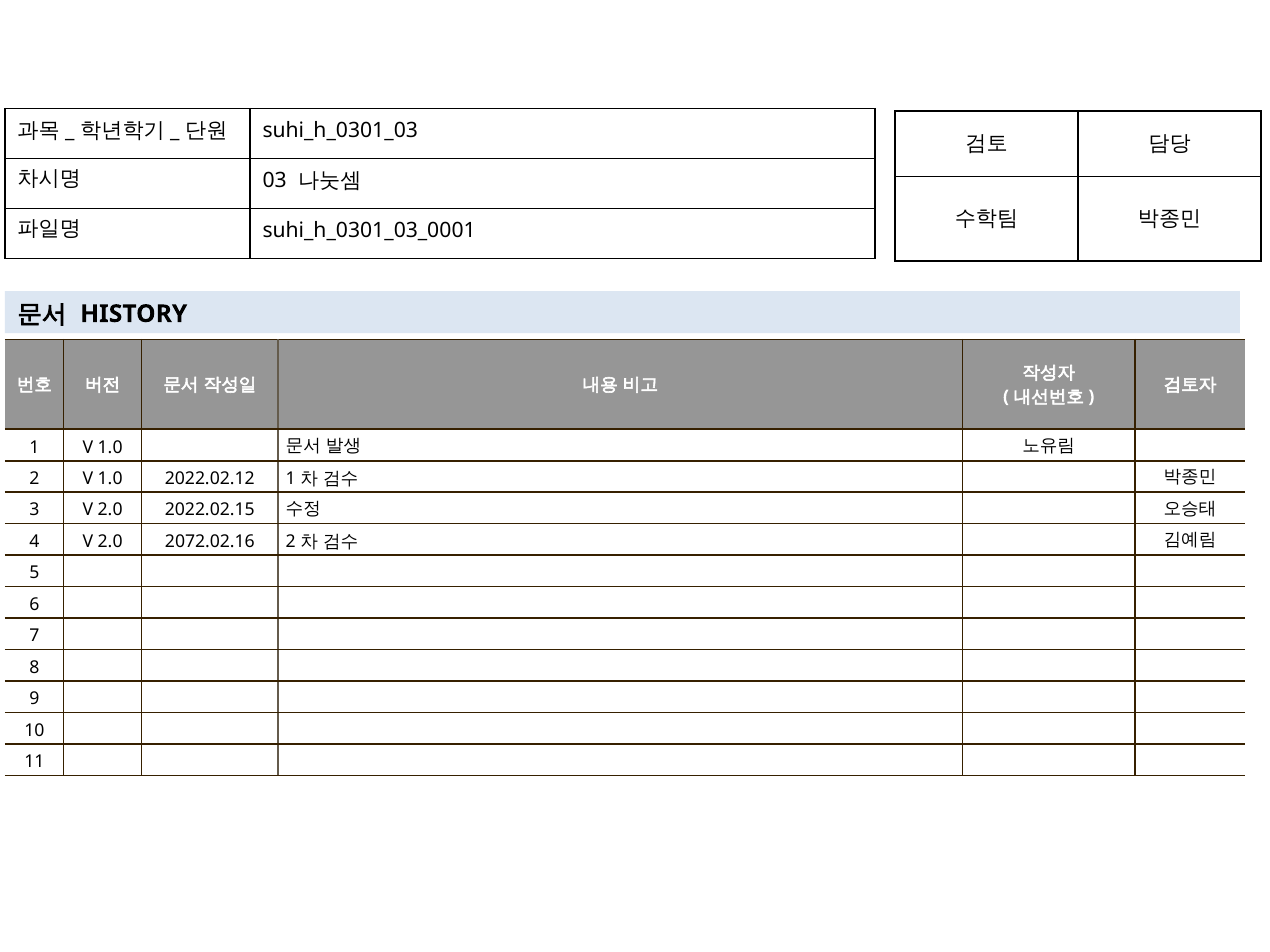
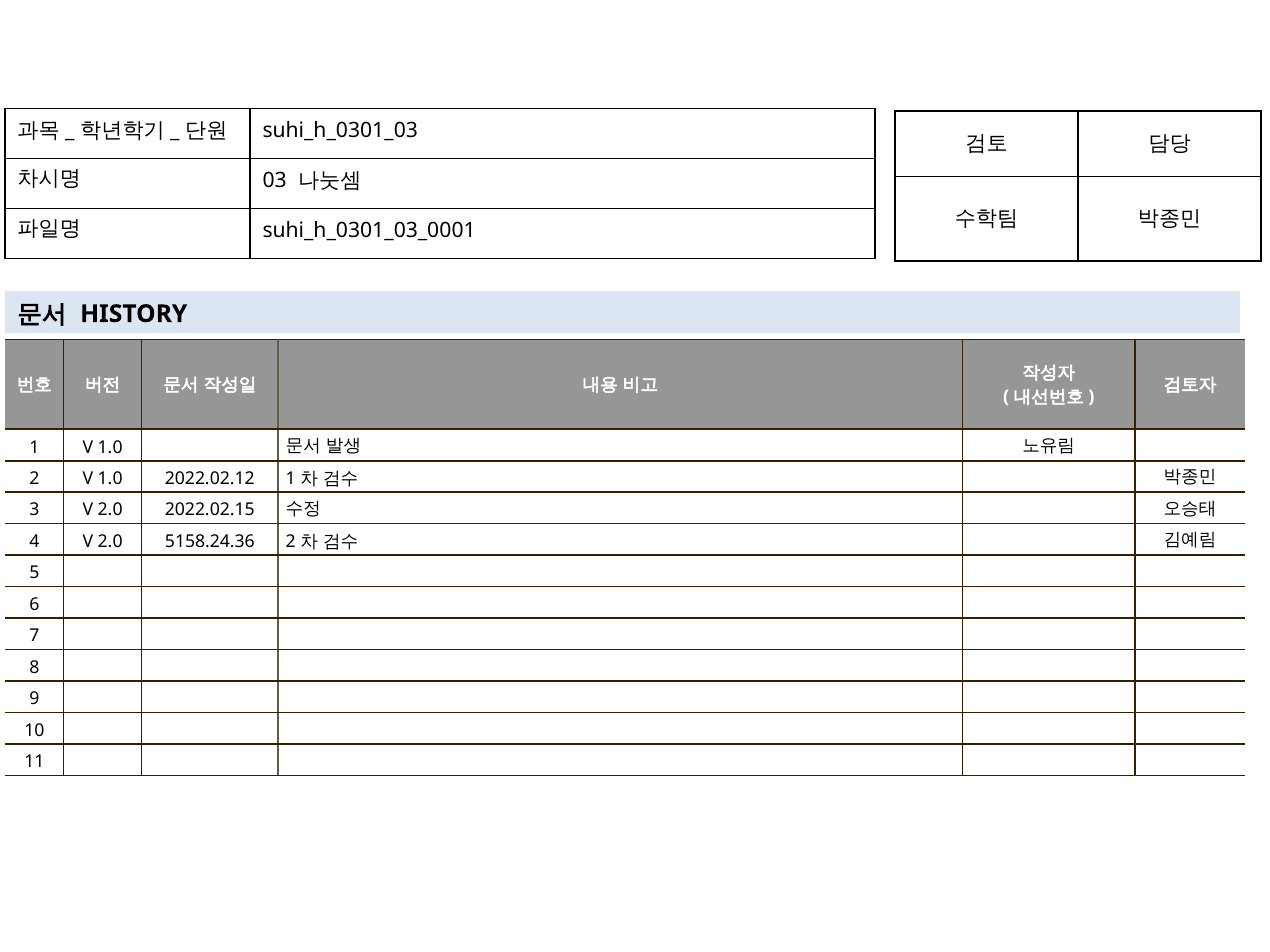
2072.02.16: 2072.02.16 -> 5158.24.36 (210, 542)
